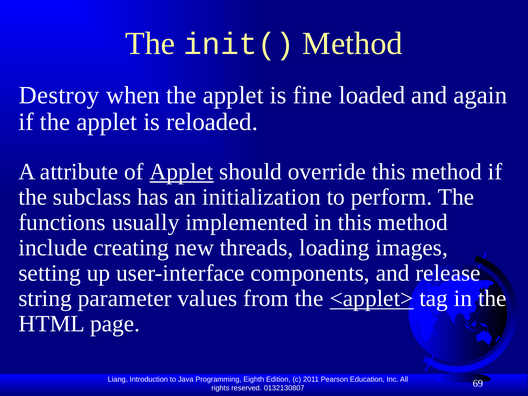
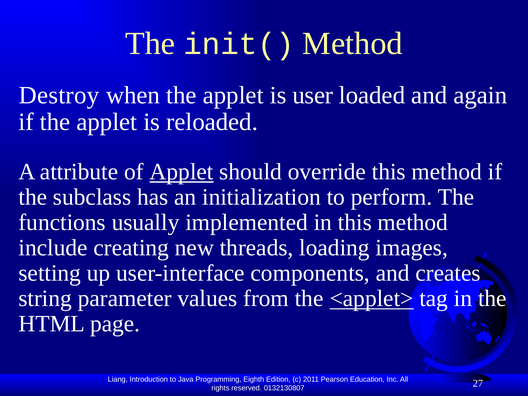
fine: fine -> user (313, 95)
release: release -> creates (448, 273)
69: 69 -> 27 (478, 383)
